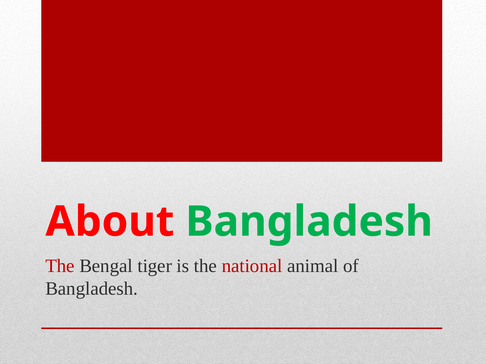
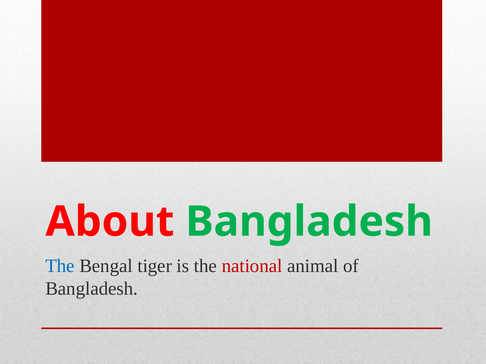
The colour: red -> blue (60, 266)
